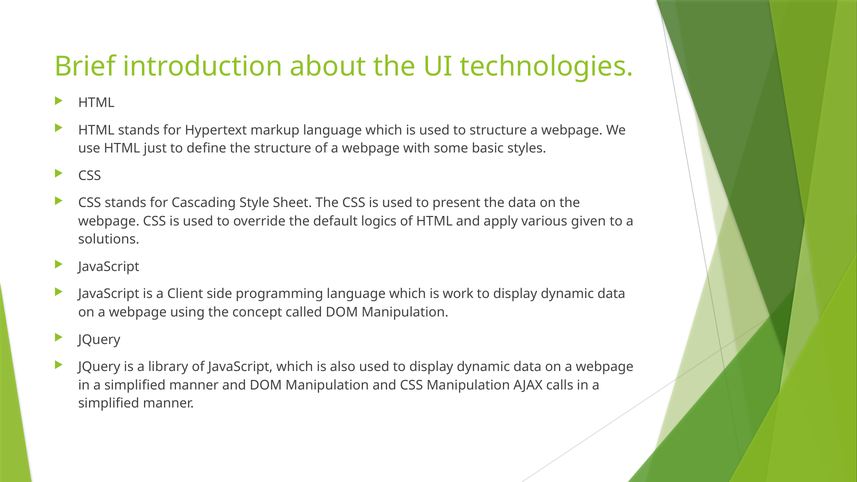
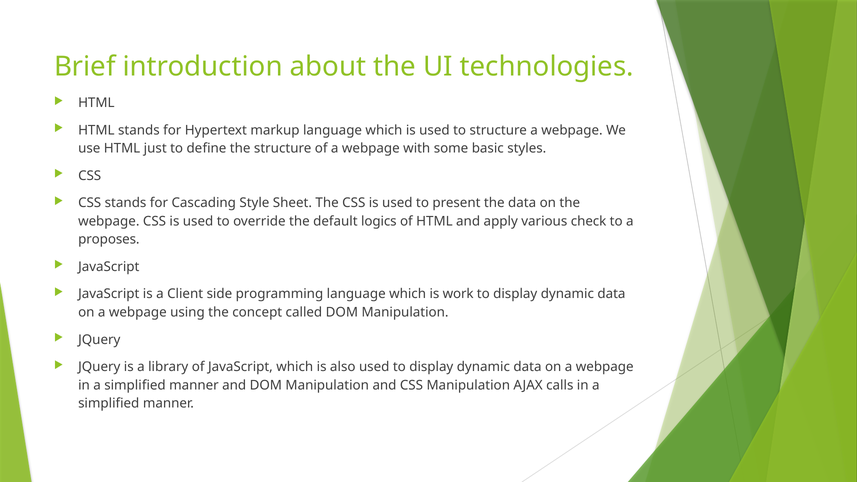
given: given -> check (589, 221)
solutions: solutions -> proposes (109, 240)
